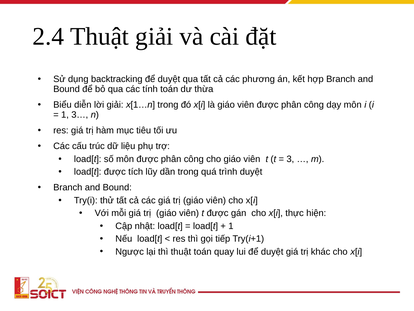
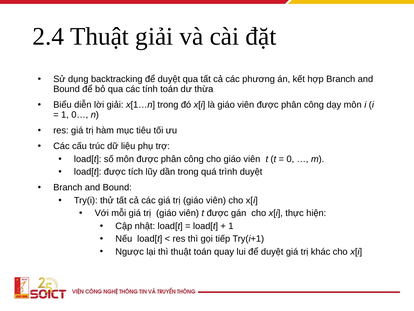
3…: 3… -> 0… (80, 115)
3: 3 -> 0 (290, 159)
